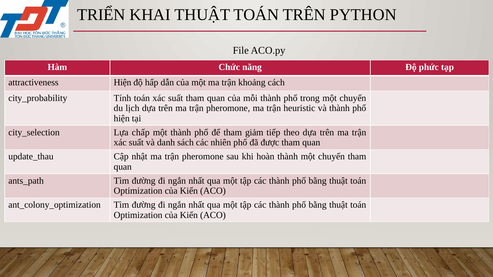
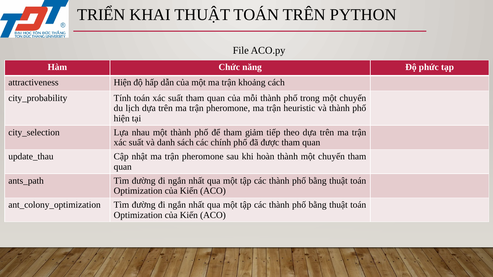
chấp: chấp -> nhau (141, 133)
nhiên: nhiên -> chính (221, 143)
